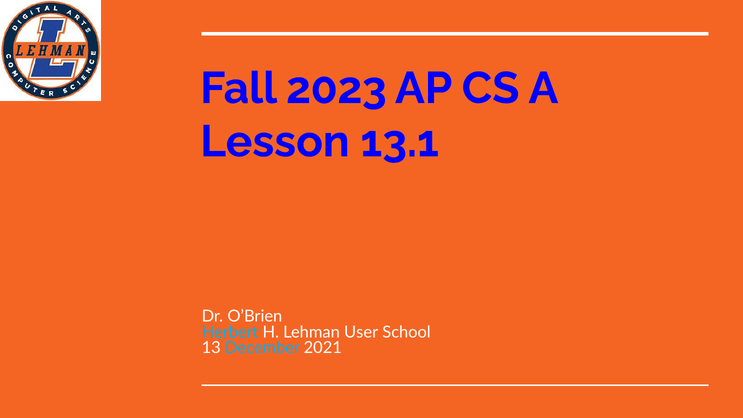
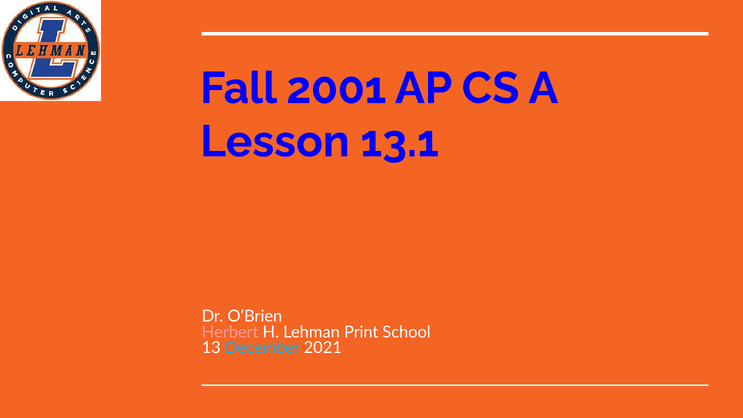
2023: 2023 -> 2001 (336, 88)
Herbert colour: light blue -> pink (230, 332)
User: User -> Print (361, 332)
